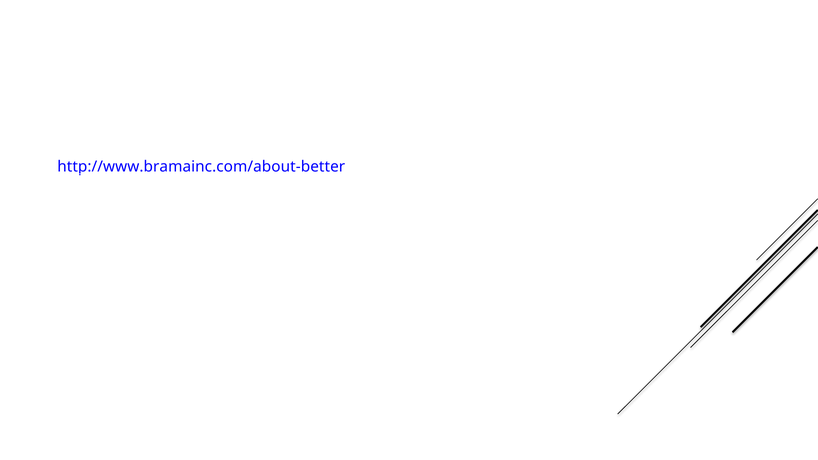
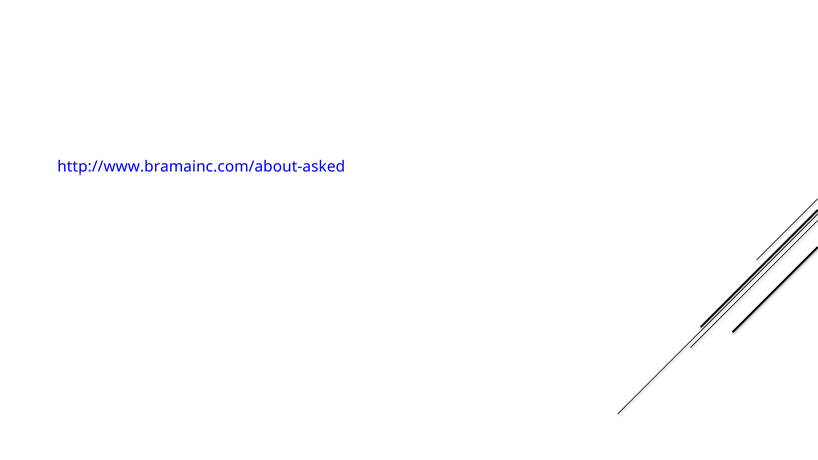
http://www.bramainc.com/about-better: http://www.bramainc.com/about-better -> http://www.bramainc.com/about-asked (201, 167)
